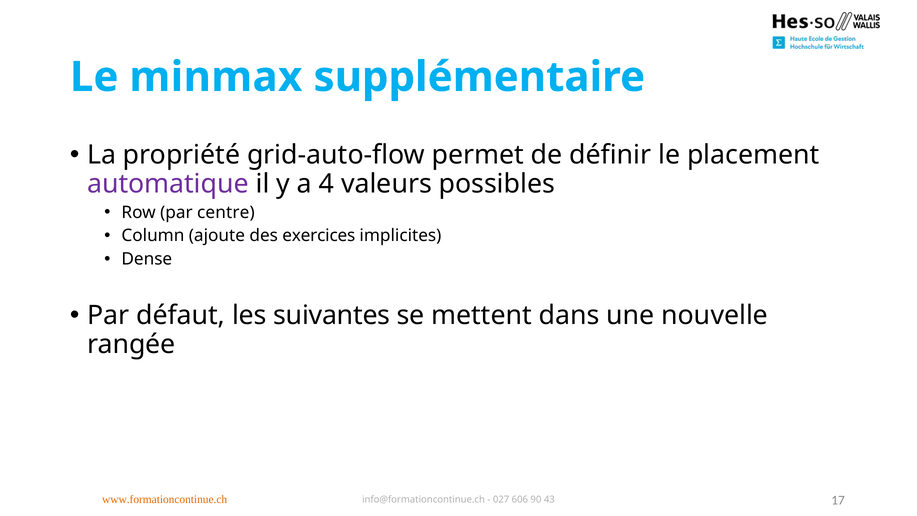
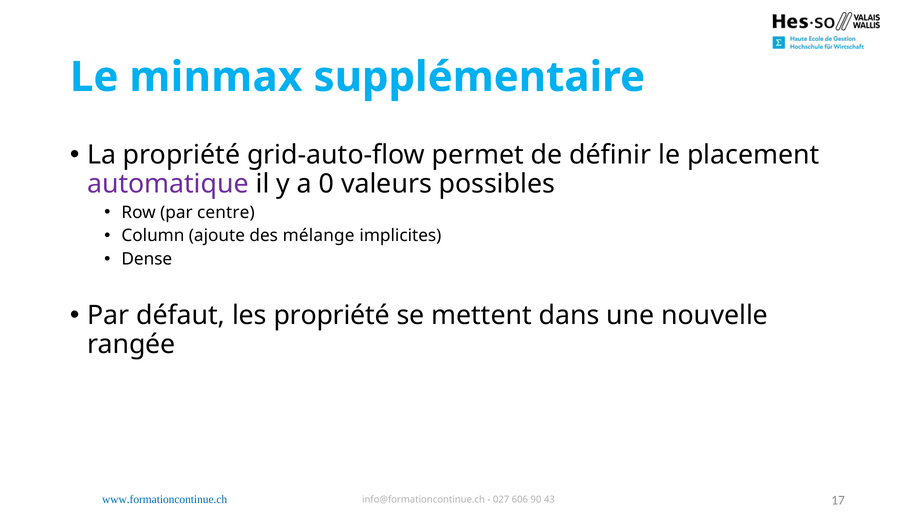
4: 4 -> 0 (327, 184)
exercices: exercices -> mélange (319, 236)
les suivantes: suivantes -> propriété (332, 316)
www.formationcontinue.ch colour: orange -> blue (165, 499)
